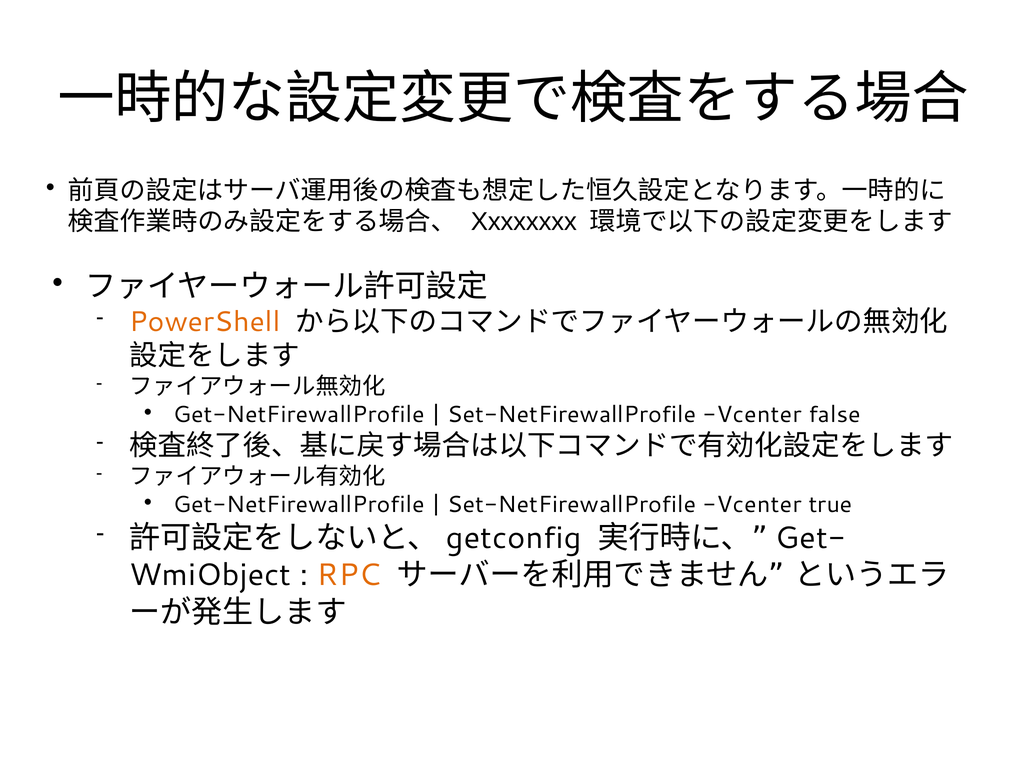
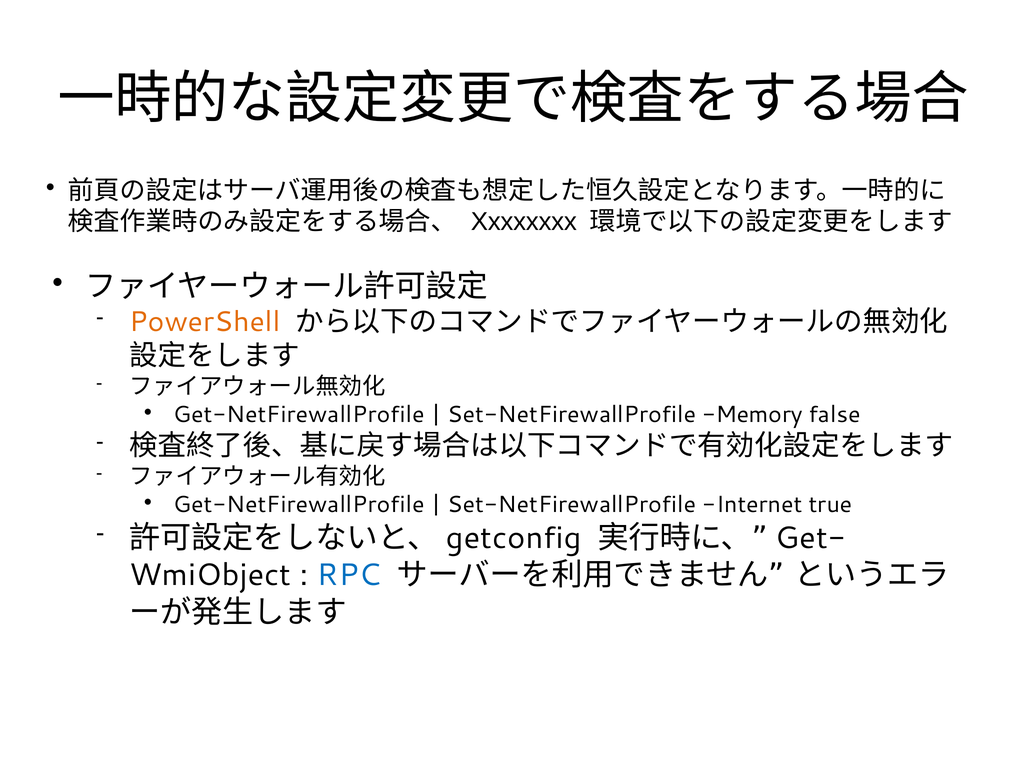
Vcenter: Vcenter -> Memory (752, 415)
Vcenter: Vcenter -> Internet (752, 505)
RPC colour: orange -> blue (349, 575)
